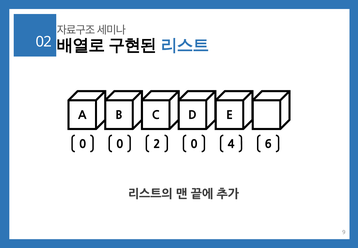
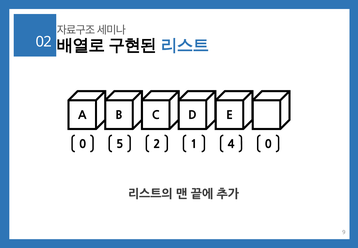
0 0: 0 -> 5 (120, 144)
2 0: 0 -> 1 (194, 144)
4 6: 6 -> 0 (268, 144)
